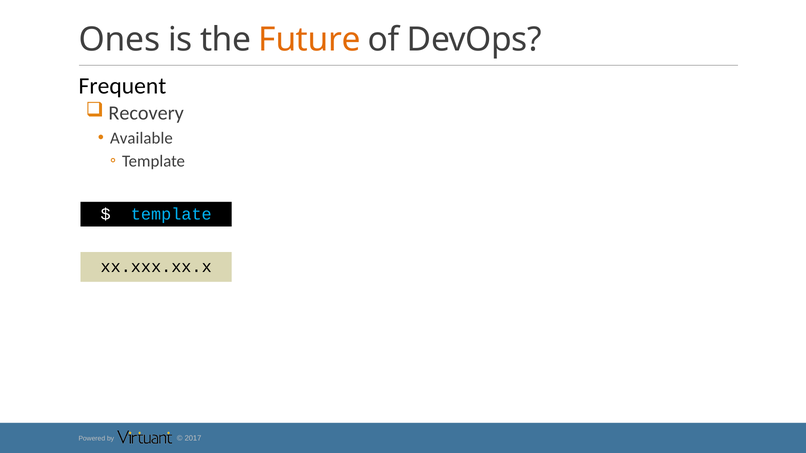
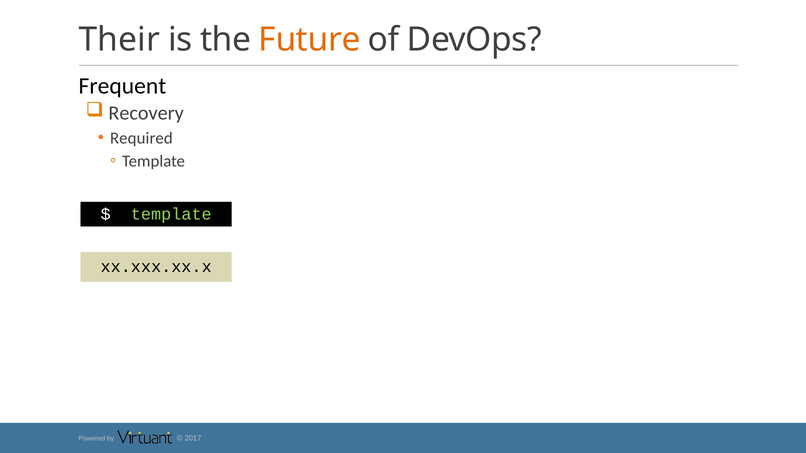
Ones: Ones -> Their (119, 39)
Available: Available -> Required (141, 138)
template colour: light blue -> light green (171, 214)
